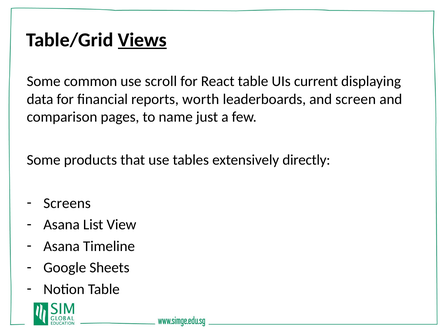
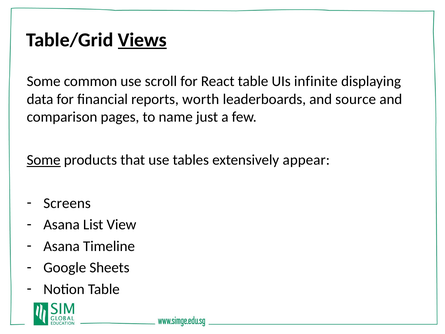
current: current -> infinite (316, 81)
screen: screen -> source (356, 99)
Some underline: none -> present (44, 160)
directly: directly -> appear (306, 160)
